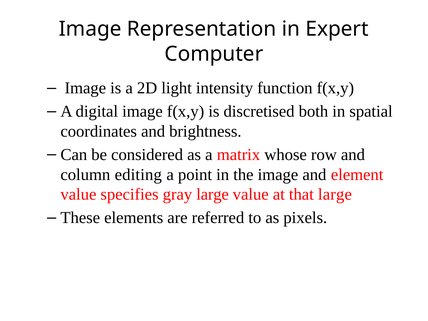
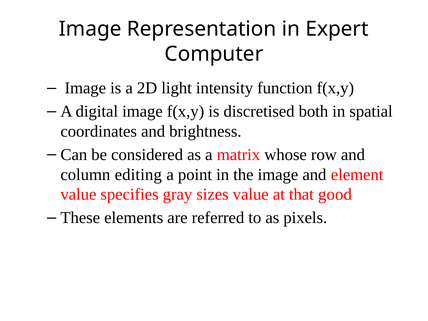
gray large: large -> sizes (212, 195)
that large: large -> good (335, 195)
